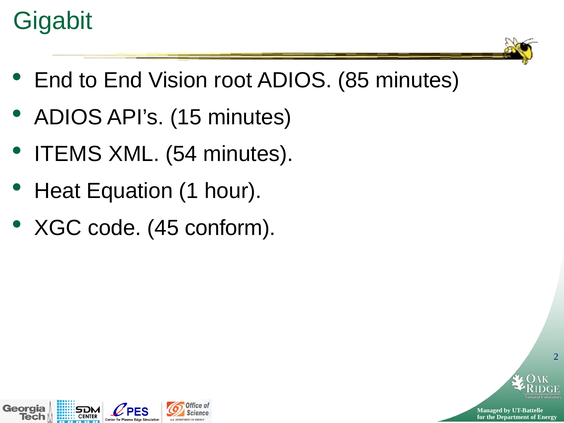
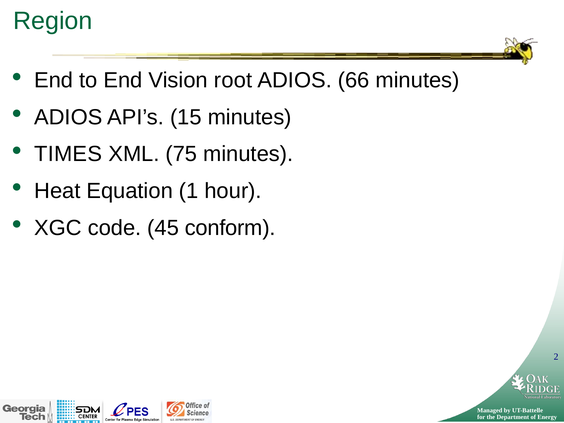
Gigabit: Gigabit -> Region (53, 21)
85: 85 -> 66 (354, 80)
ITEMS: ITEMS -> TIMES (68, 154)
54: 54 -> 75 (181, 154)
